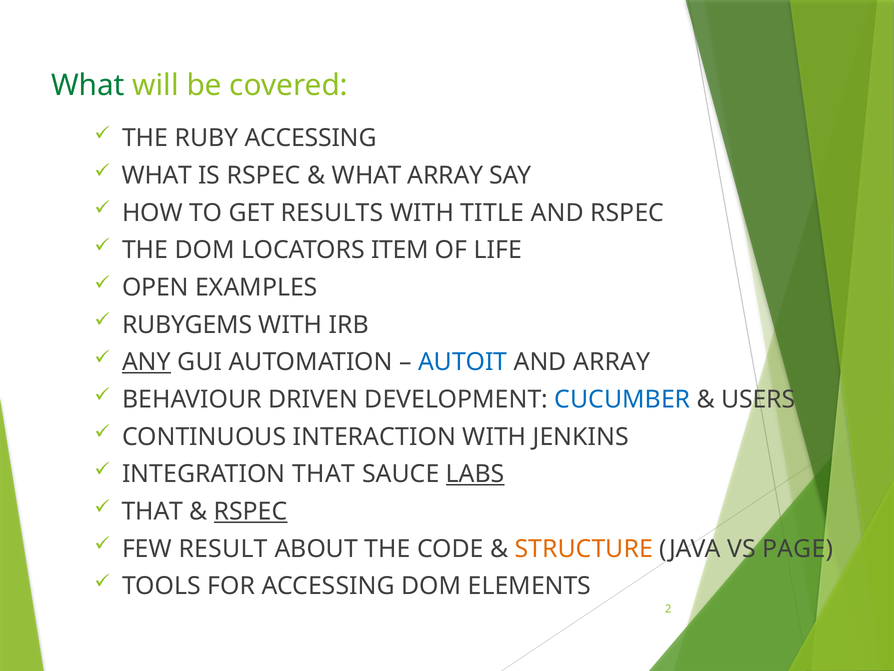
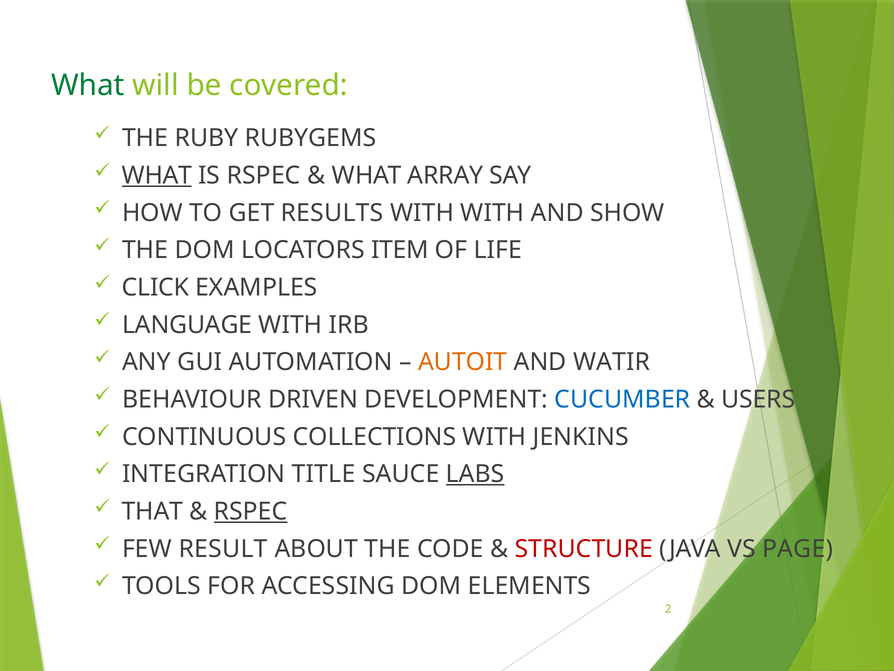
RUBY ACCESSING: ACCESSING -> RUBYGEMS (311, 138)
WHAT underline: none -> present (157, 175)
WITH TITLE: TITLE -> WITH (492, 213)
AND RSPEC: RSPEC -> SHOW (627, 213)
OPEN: OPEN -> CLICK (156, 287)
RUBYGEMS: RUBYGEMS -> LANGUAGE (187, 325)
ANY underline: present -> none (147, 362)
AUTOIT colour: blue -> orange (463, 362)
AND ARRAY: ARRAY -> WATIR (612, 362)
INTERACTION: INTERACTION -> COLLECTIONS (374, 437)
INTEGRATION THAT: THAT -> TITLE (324, 474)
STRUCTURE colour: orange -> red (584, 549)
